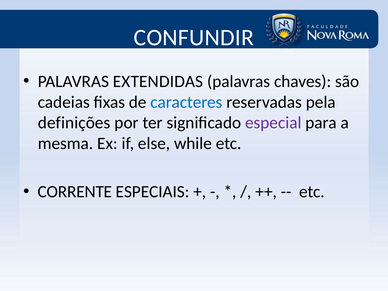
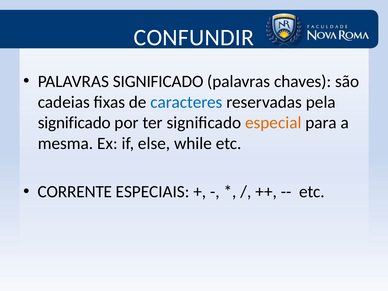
PALAVRAS EXTENDIDAS: EXTENDIDAS -> SIGNIFICADO (158, 81)
definições: definições -> significado (74, 123)
especial colour: purple -> orange (273, 123)
